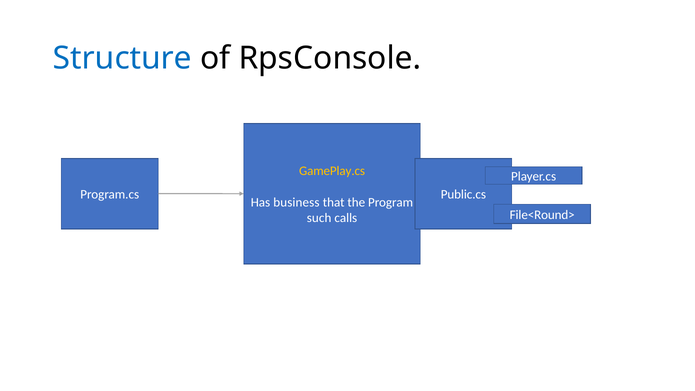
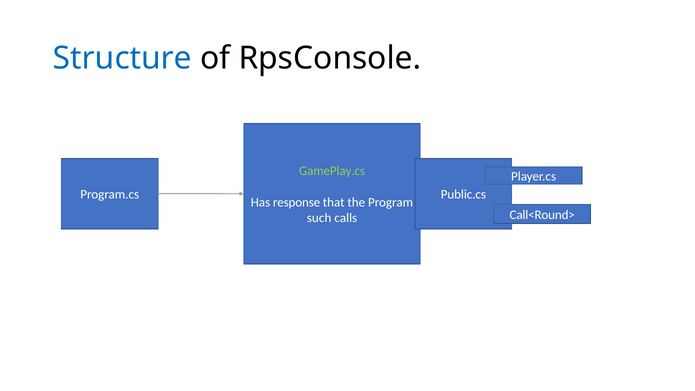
GamePlay.cs colour: yellow -> light green (332, 171)
business: business -> response (297, 202)
File<Round>: File<Round> -> Call<Round> (542, 215)
